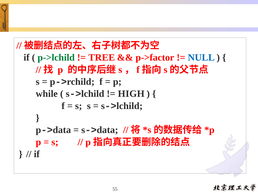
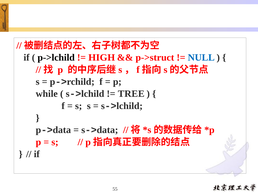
p->lchild colour: green -> black (56, 58)
TREE: TREE -> HIGH (102, 58)
p->factor: p->factor -> p->struct (155, 58)
HIGH: HIGH -> TREE (131, 94)
